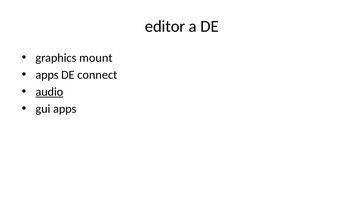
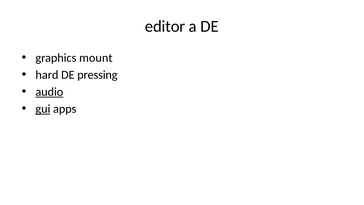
apps: apps -> hard (47, 75)
connect: connect -> pressing (97, 75)
gui underline: none -> present (43, 109)
